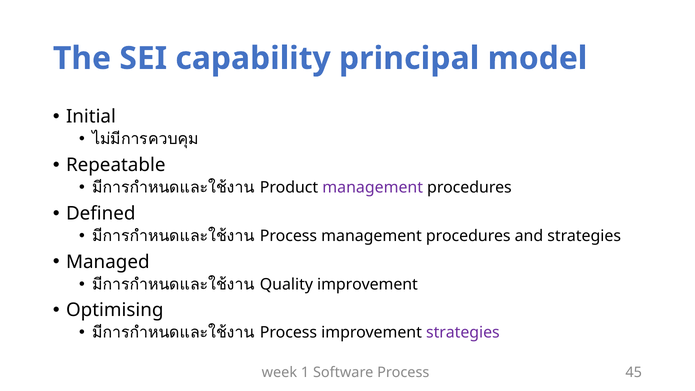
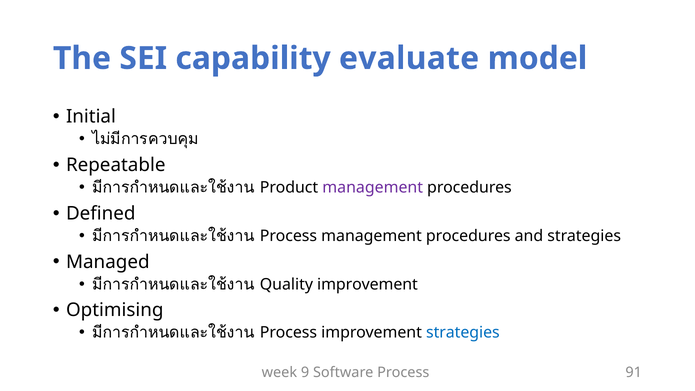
principal: principal -> evaluate (409, 58)
strategies colour: purple -> blue (463, 333)
1: 1 -> 9 (305, 373)
45: 45 -> 91 (634, 373)
